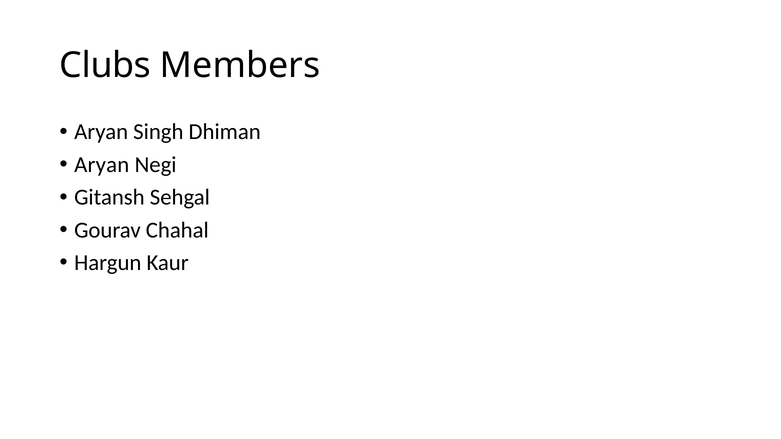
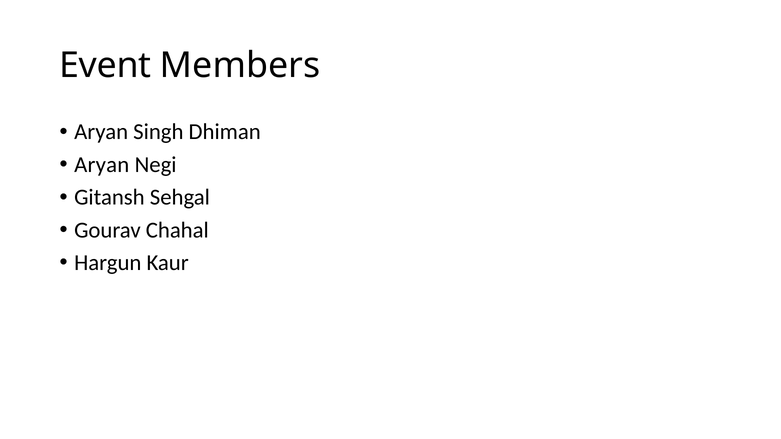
Clubs: Clubs -> Event (105, 66)
